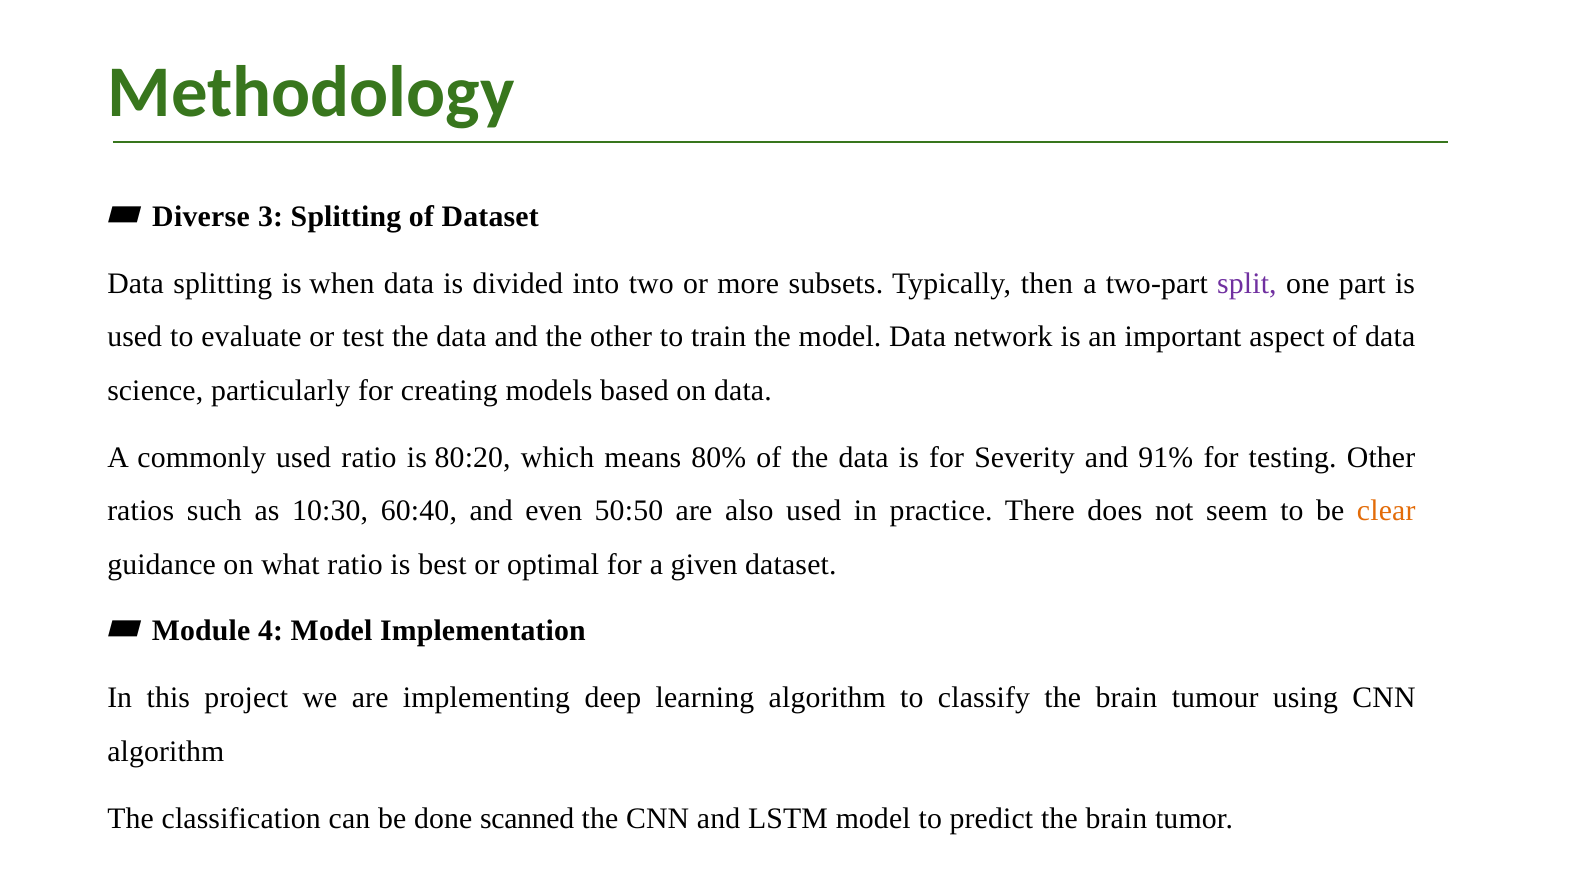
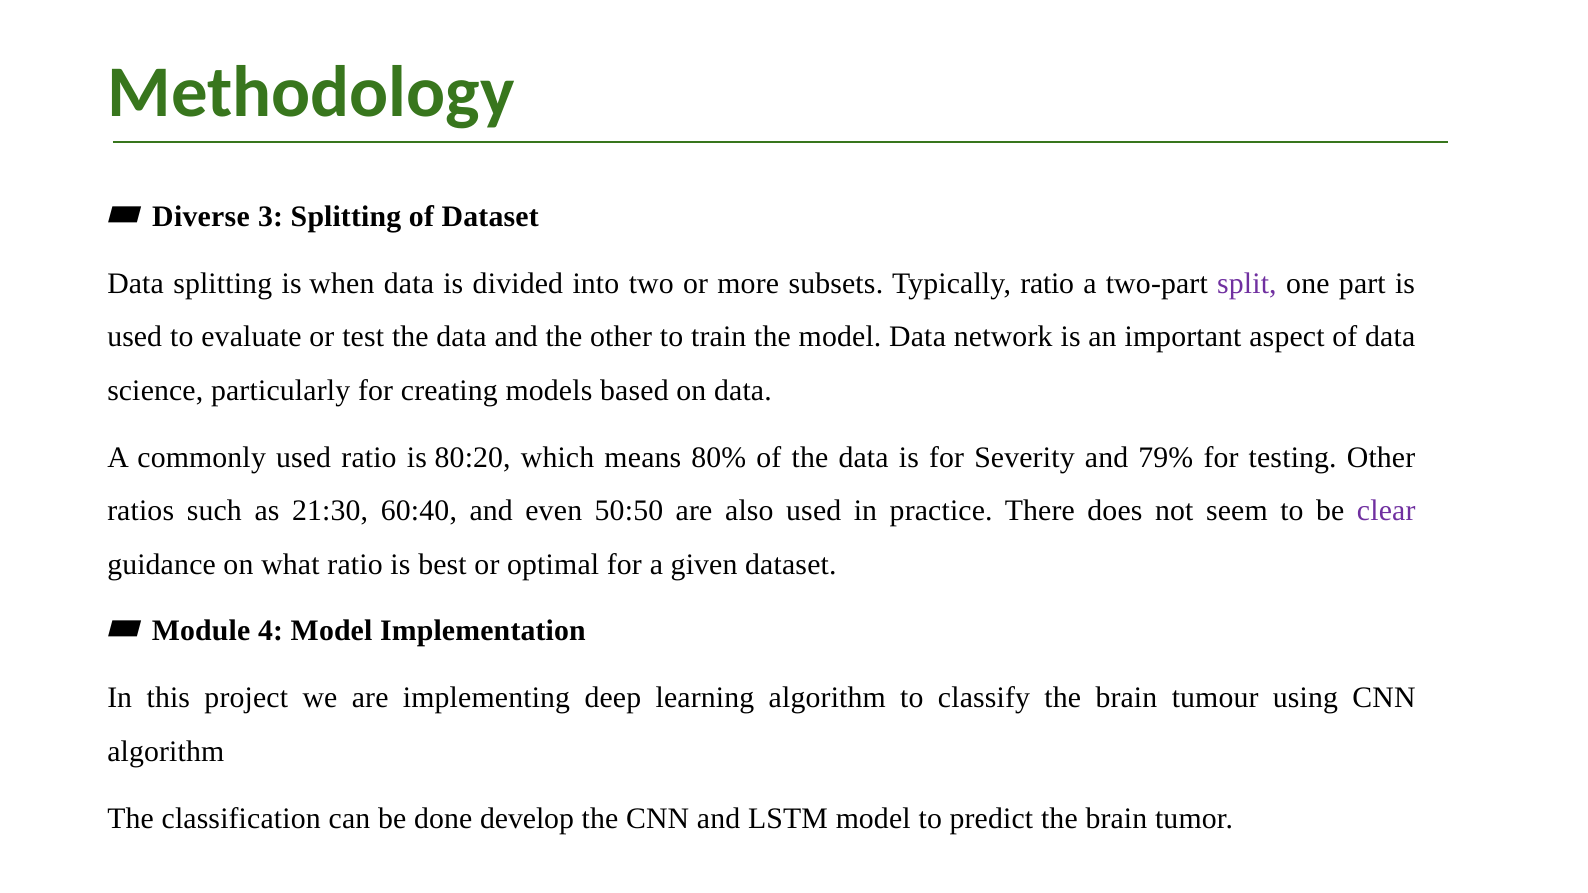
Typically then: then -> ratio (1047, 283)
91%: 91% -> 79% (1166, 457)
10:30: 10:30 -> 21:30 (330, 511)
clear colour: orange -> purple (1386, 511)
scanned: scanned -> develop (527, 819)
